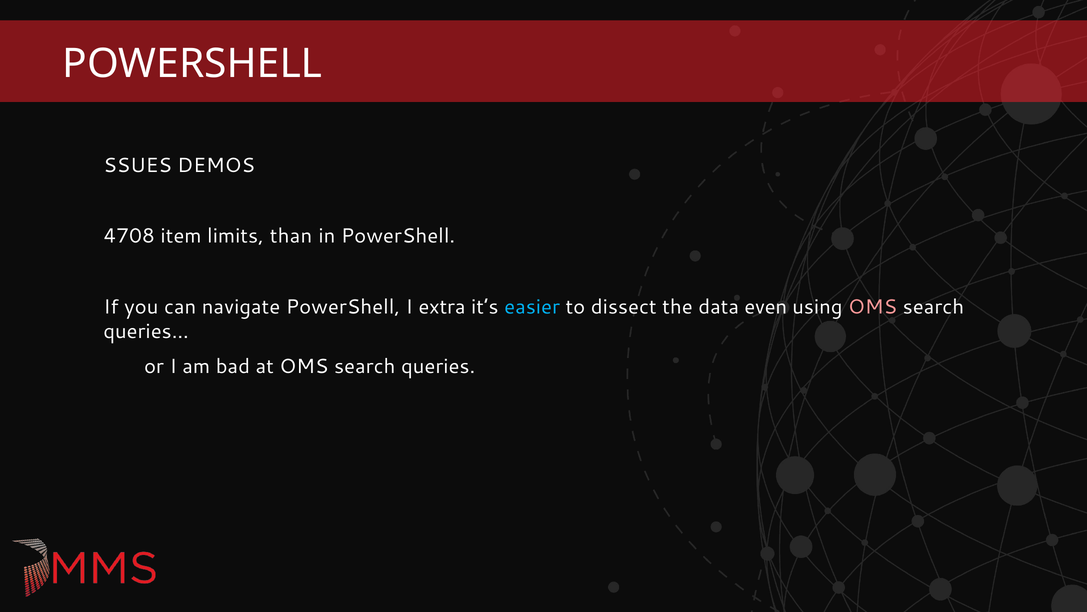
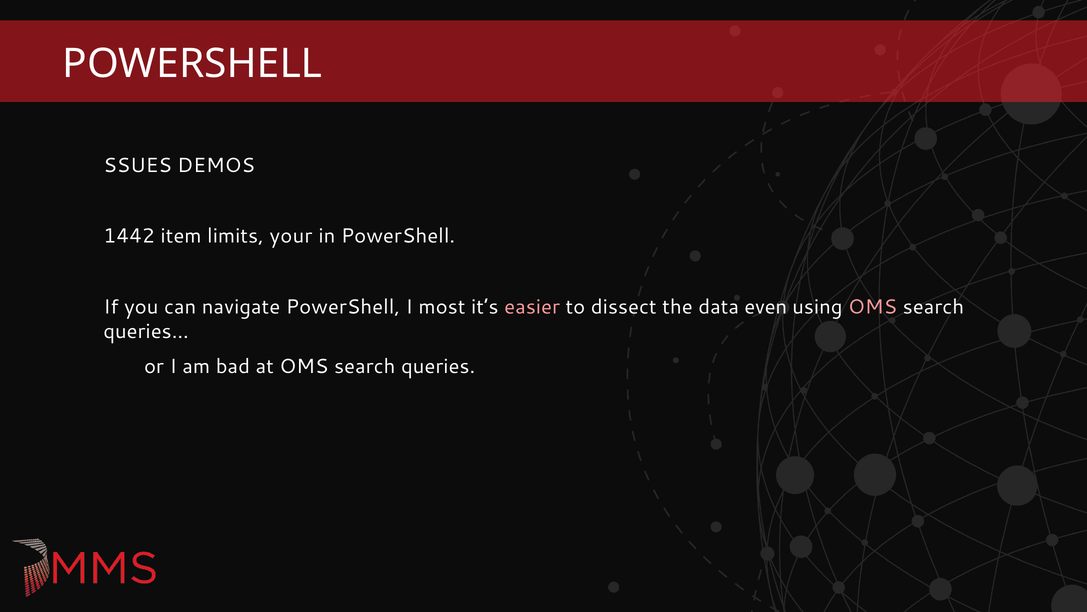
4708: 4708 -> 1442 (129, 236)
than: than -> your (291, 236)
extra: extra -> most (442, 307)
easier colour: light blue -> pink (532, 307)
